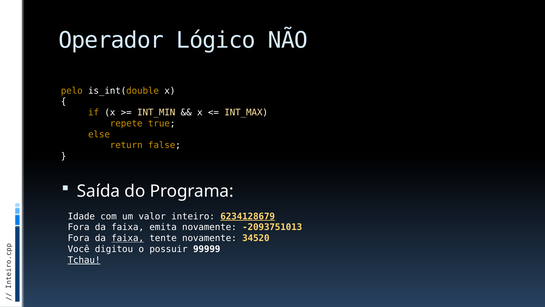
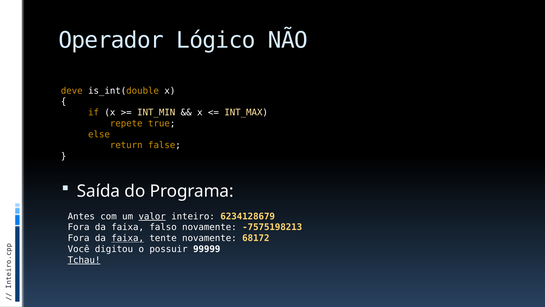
pelo: pelo -> deve (72, 91)
Idade: Idade -> Antes (81, 216)
valor underline: none -> present (152, 216)
6234128679 underline: present -> none (248, 216)
emita: emita -> falso (163, 227)
-2093751013: -2093751013 -> -7575198213 (272, 227)
34520: 34520 -> 68172 (256, 238)
